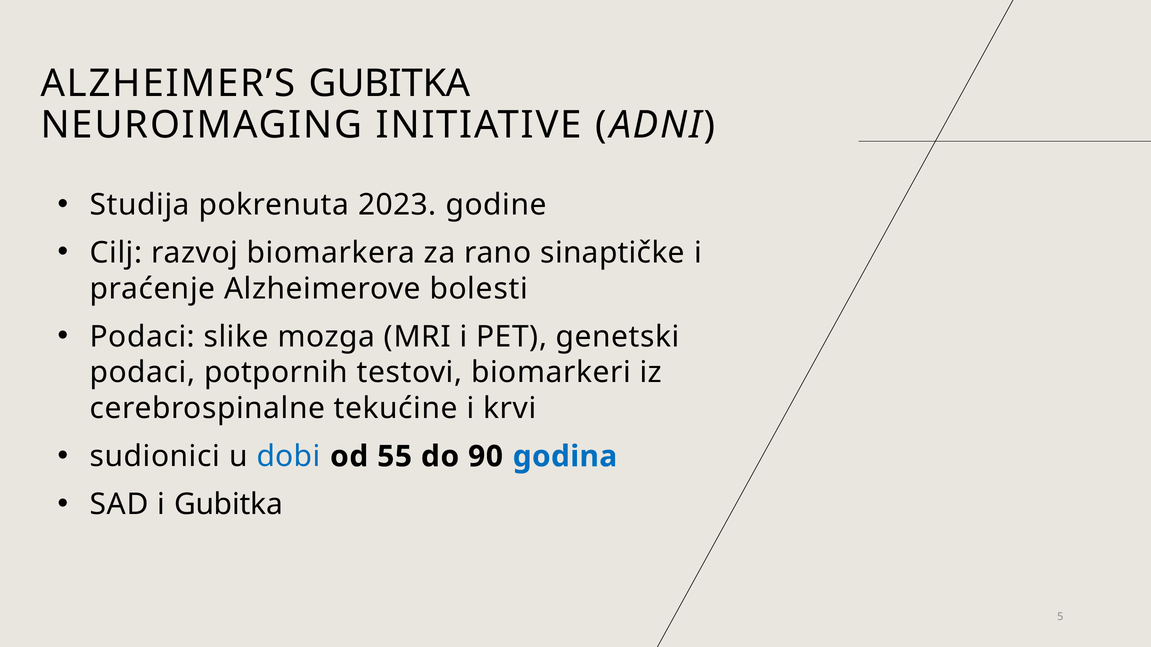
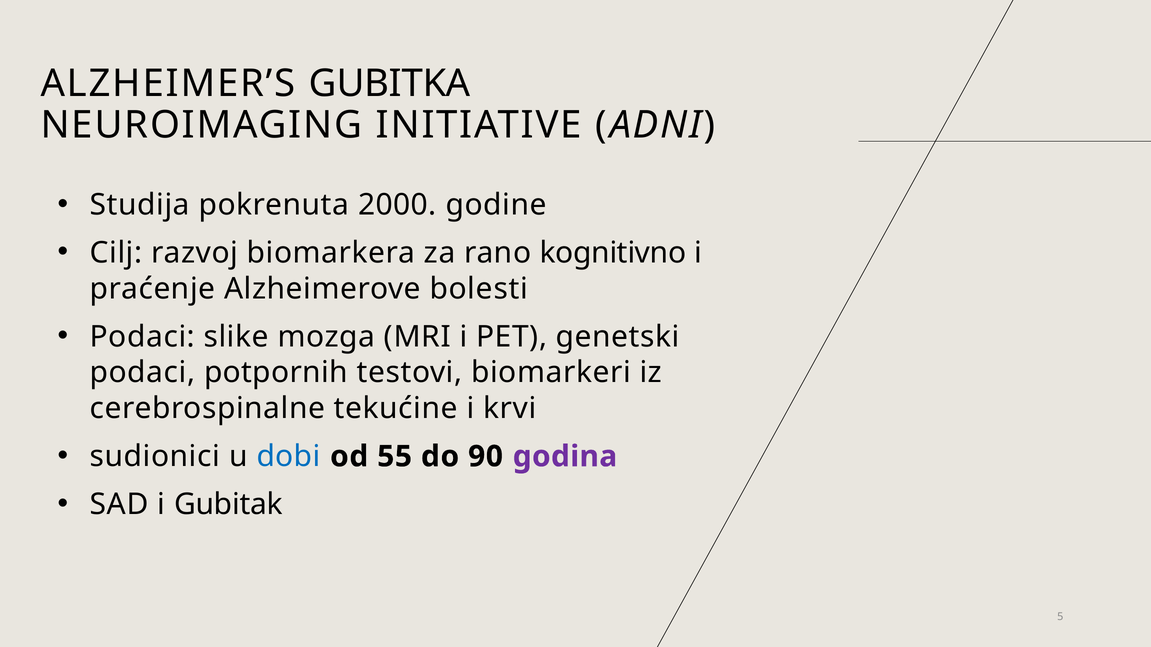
2023: 2023 -> 2000 (397, 205)
sinaptičke: sinaptičke -> kognitivno (613, 253)
godina colour: blue -> purple (565, 457)
i Gubitka: Gubitka -> Gubitak (228, 505)
